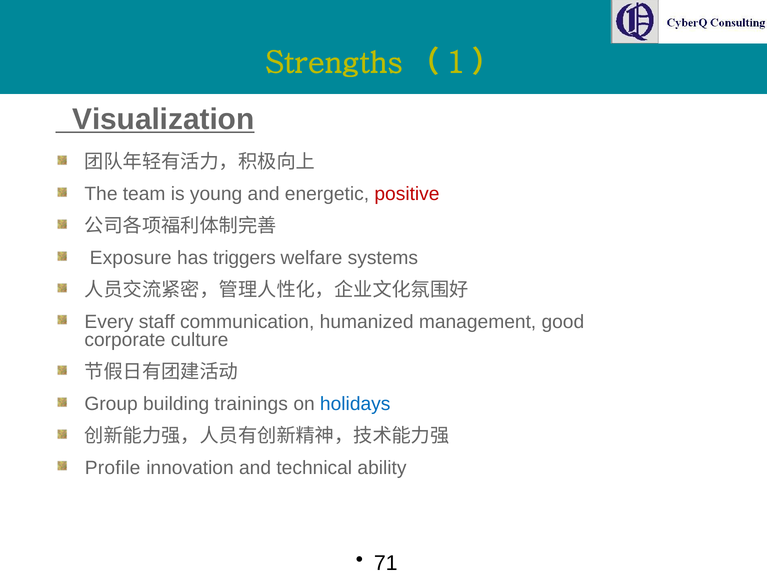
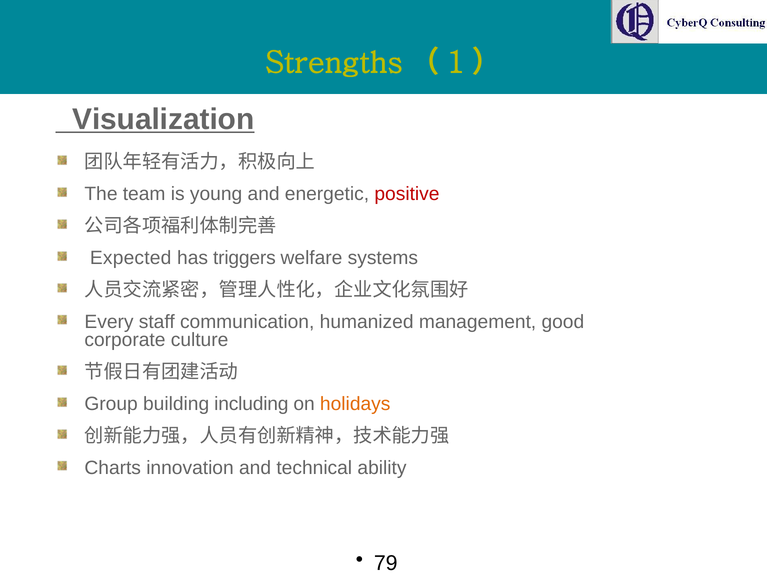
Exposure: Exposure -> Expected (131, 258)
trainings: trainings -> including (251, 404)
holidays colour: blue -> orange (355, 404)
Profile: Profile -> Charts (113, 468)
71: 71 -> 79 (386, 563)
